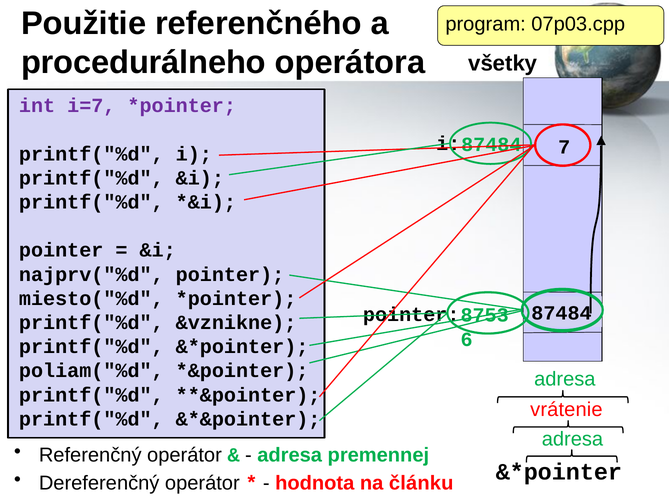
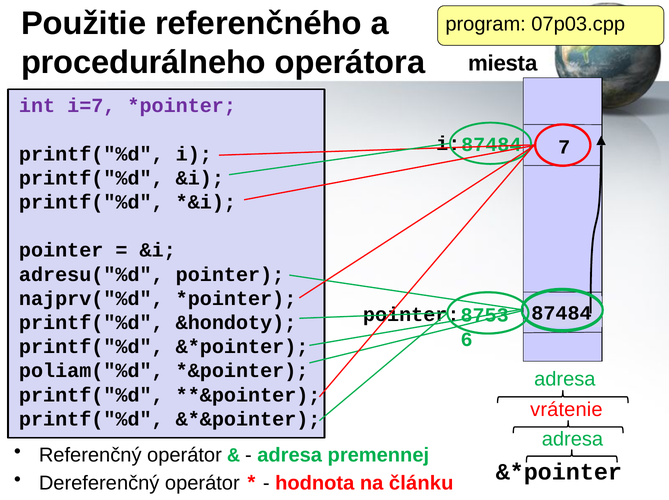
všetky: všetky -> miesta (503, 64)
najprv("%d: najprv("%d -> adresu("%d (91, 275)
miesto("%d: miesto("%d -> najprv("%d (91, 299)
&vznikne: &vznikne -> &hondoty (236, 323)
